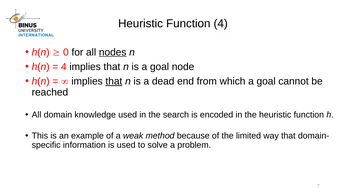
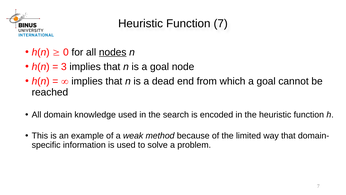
Function 4: 4 -> 7 (221, 23)
4: 4 -> 3 (64, 67)
that underline: present -> none (114, 81)
